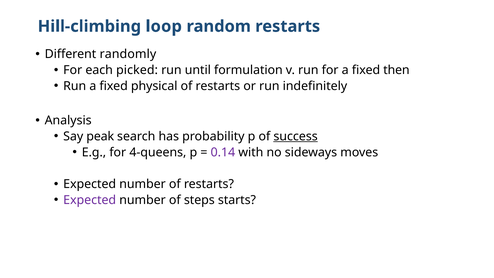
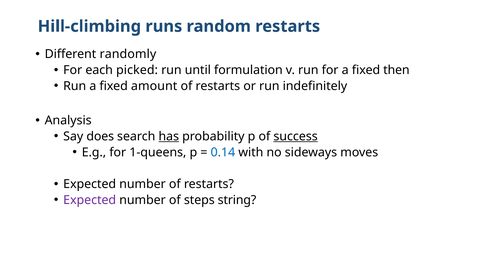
loop: loop -> runs (164, 26)
physical: physical -> amount (154, 86)
peak: peak -> does (100, 136)
has underline: none -> present (169, 136)
4-queens: 4-queens -> 1-queens (158, 152)
0.14 colour: purple -> blue (223, 152)
starts: starts -> string (237, 200)
